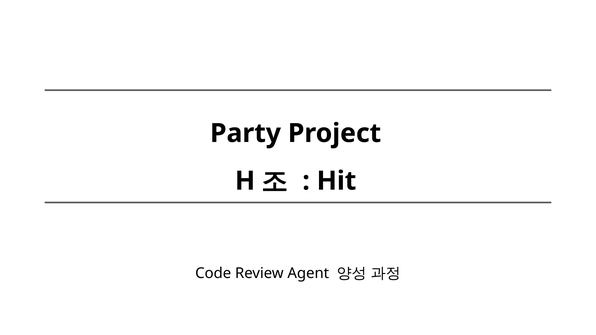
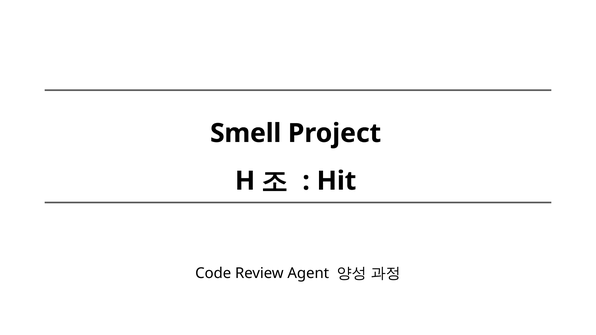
Party: Party -> Smell (246, 133)
